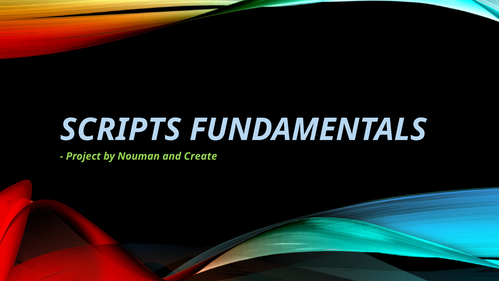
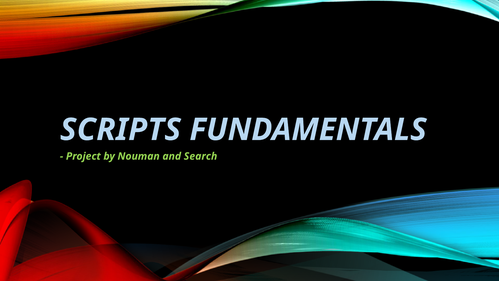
Create: Create -> Search (201, 156)
